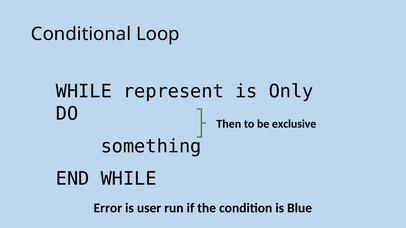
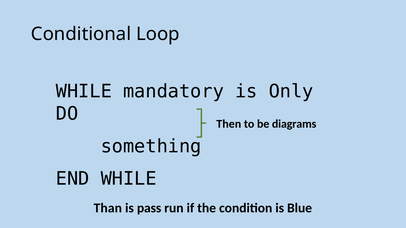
represent: represent -> mandatory (173, 92)
exclusive: exclusive -> diagrams (294, 124)
Error: Error -> Than (108, 208)
user: user -> pass (149, 208)
